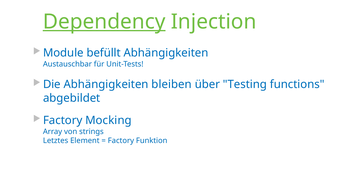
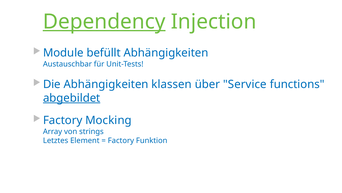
bleiben: bleiben -> klassen (172, 84)
Testing: Testing -> Service (245, 84)
abgebildet underline: none -> present (72, 98)
